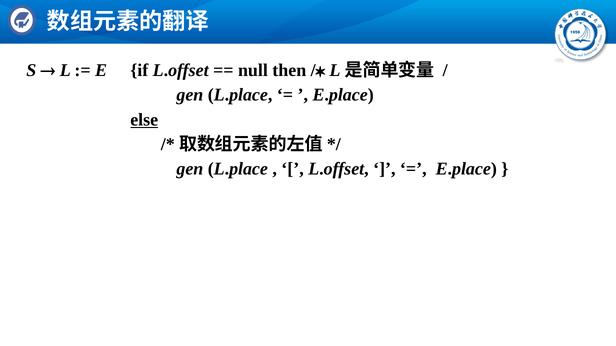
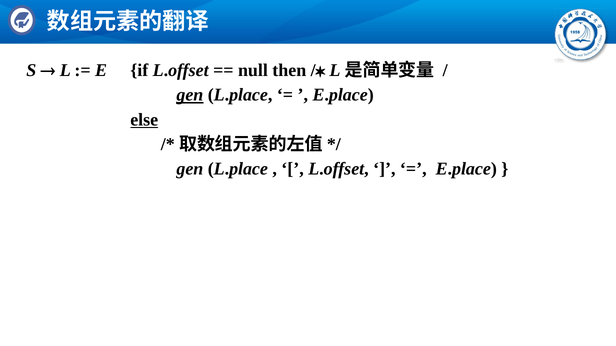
gen underline: none -> present (190, 95)
